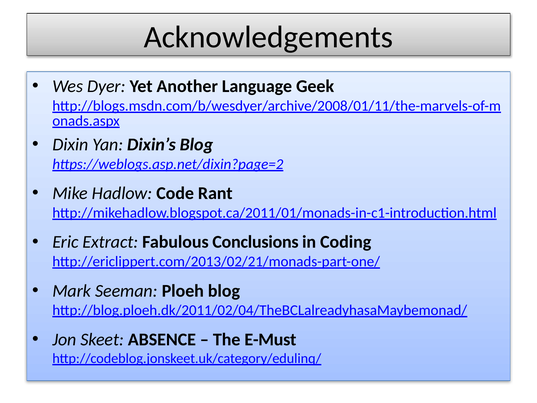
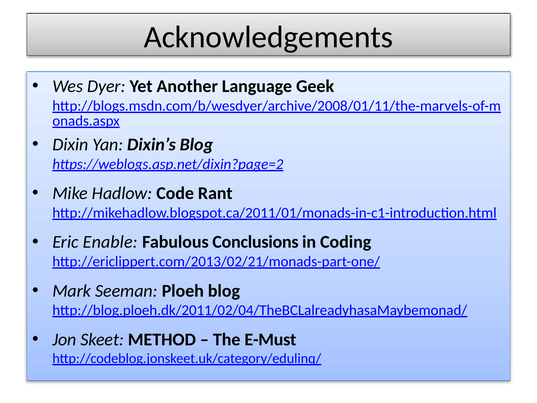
Extract: Extract -> Enable (110, 242)
ABSENCE: ABSENCE -> METHOD (162, 339)
